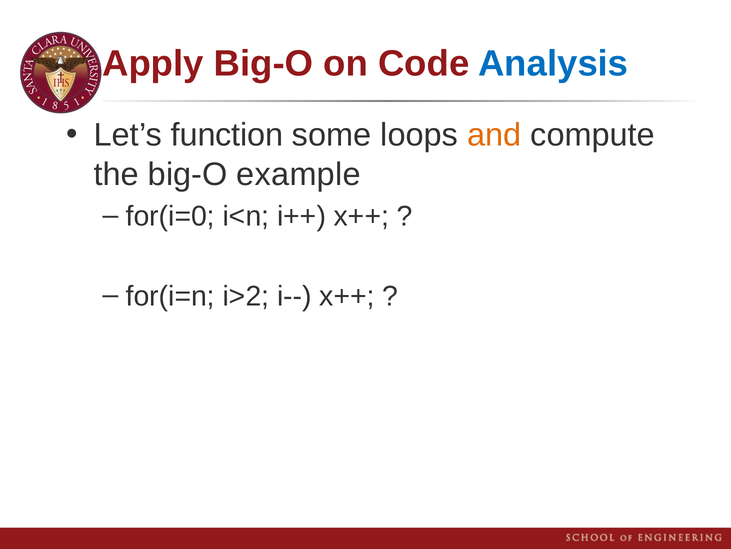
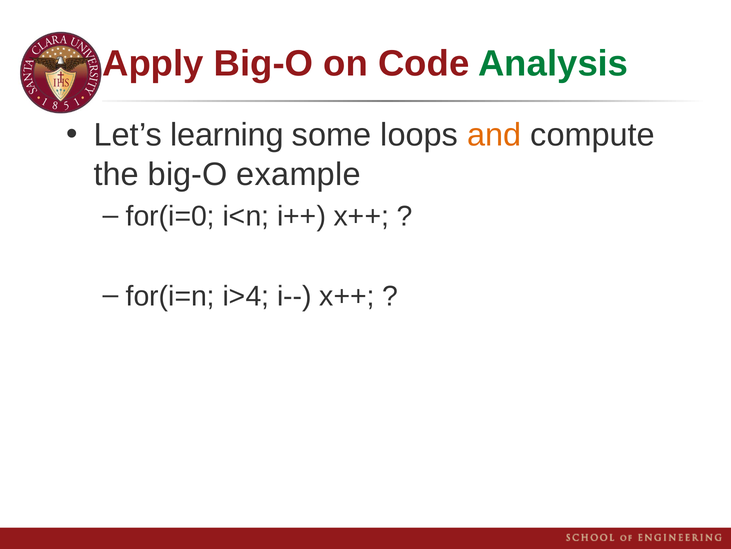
Analysis colour: blue -> green (553, 63)
function: function -> learning (227, 135)
i>2: i>2 -> i>4 (246, 296)
